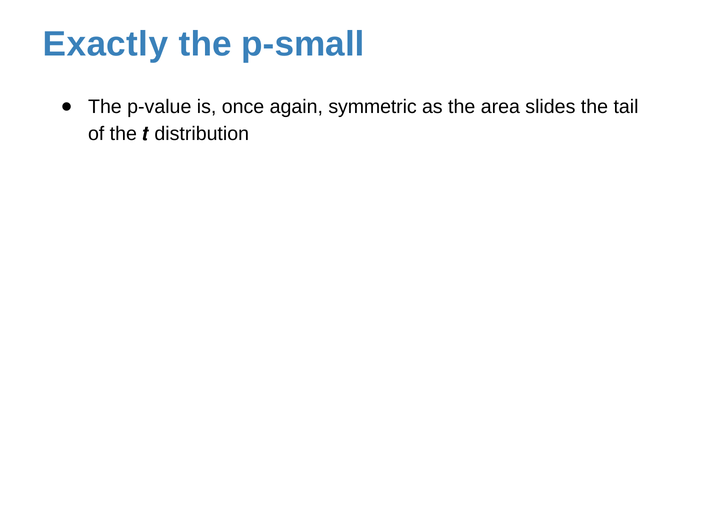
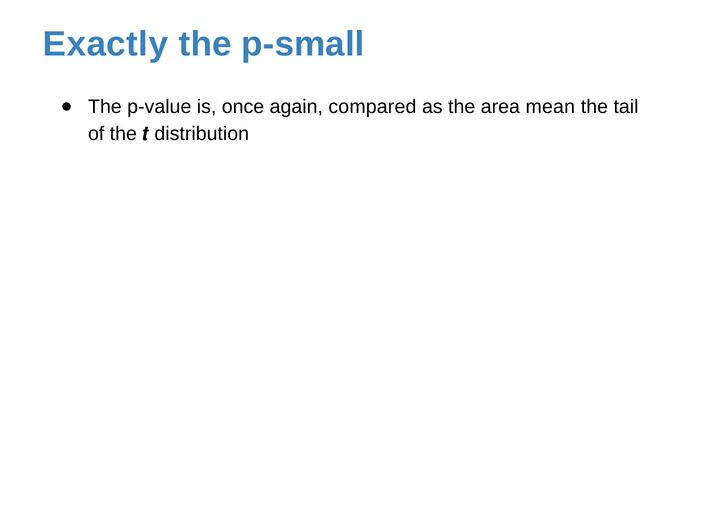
symmetric: symmetric -> compared (372, 107)
slides: slides -> mean (550, 107)
